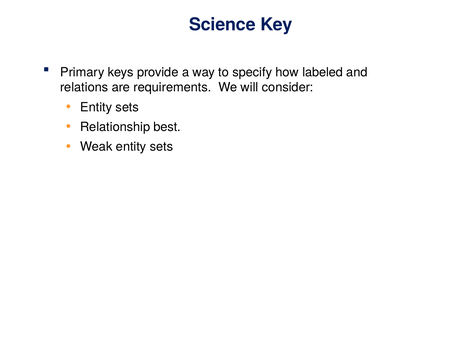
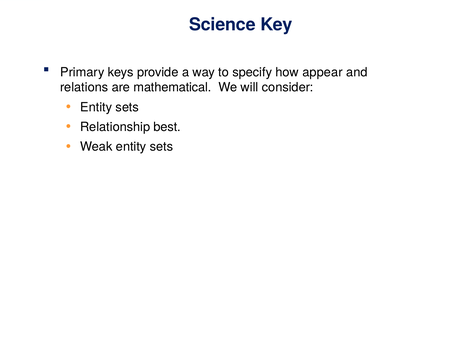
labeled: labeled -> appear (322, 72)
requirements: requirements -> mathematical (172, 87)
